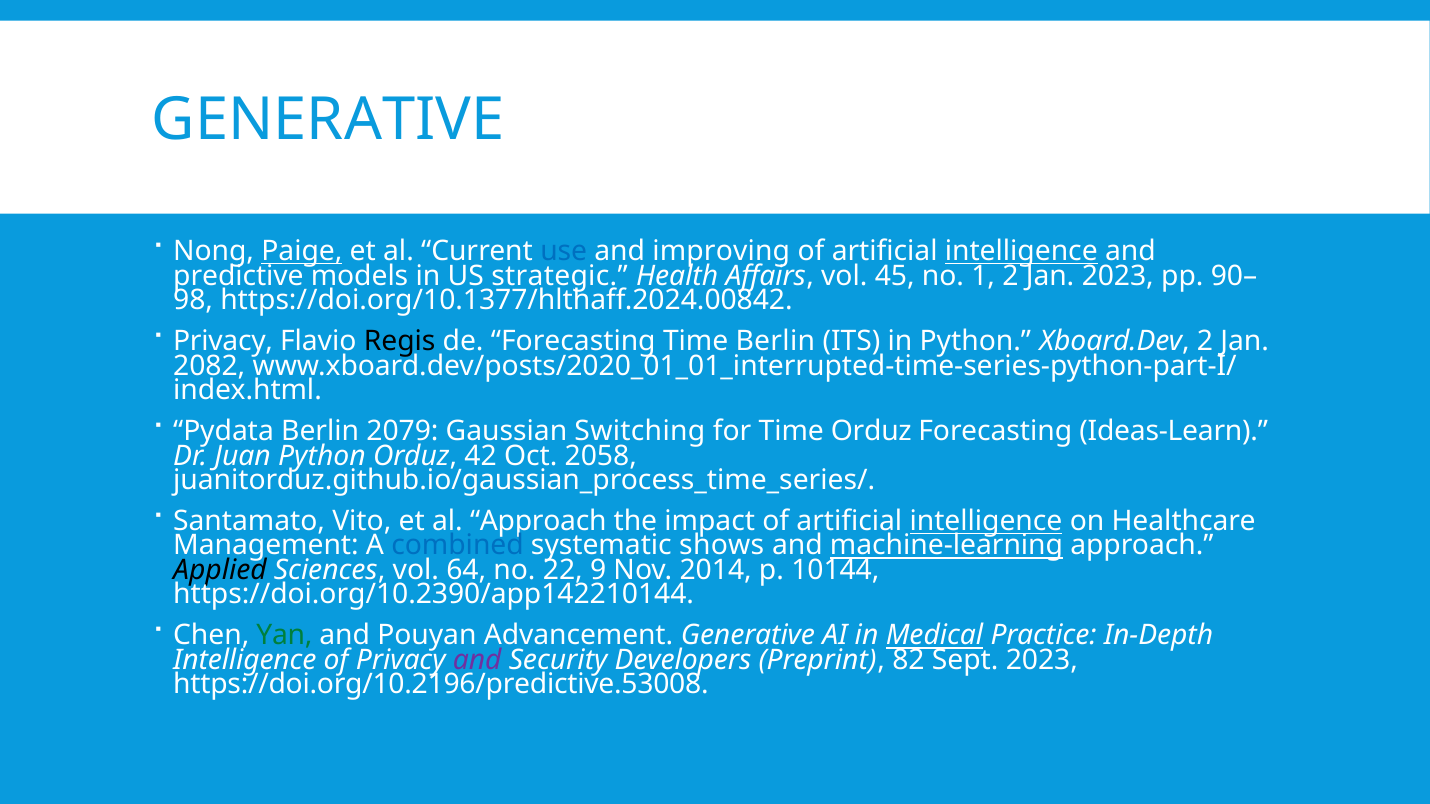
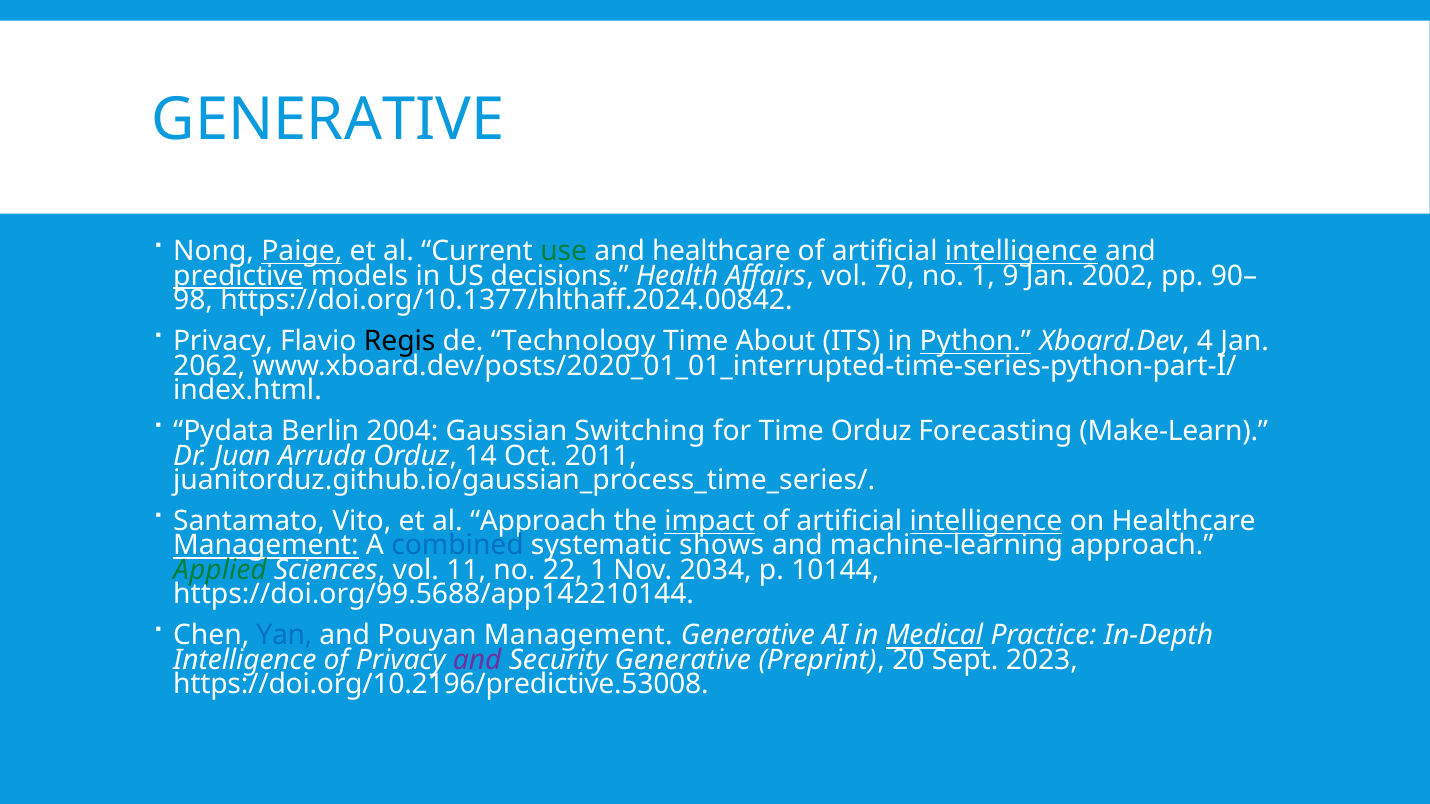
use colour: blue -> green (564, 252)
and improving: improving -> healthcare (721, 252)
predictive underline: none -> present (238, 276)
strategic: strategic -> decisions (560, 276)
45: 45 -> 70 (895, 276)
1 2: 2 -> 9 (1011, 276)
Jan 2023: 2023 -> 2002 (1118, 276)
de Forecasting: Forecasting -> Technology (573, 342)
Time Berlin: Berlin -> About (776, 342)
Python underline: none -> present (975, 342)
Xboard.Dev 2: 2 -> 4 (1205, 342)
2082: 2082 -> 2062 (209, 366)
2079: 2079 -> 2004 (402, 431)
Ideas-Learn: Ideas-Learn -> Make-Learn (1174, 431)
Juan Python: Python -> Arruda (322, 456)
42: 42 -> 14 (481, 456)
2058: 2058 -> 2011 (601, 456)
impact underline: none -> present (710, 521)
Management underline: none -> present (266, 546)
machine-learning underline: present -> none (947, 546)
Applied colour: black -> green (220, 570)
64: 64 -> 11 (466, 570)
22 9: 9 -> 1 (598, 570)
2014: 2014 -> 2034 (716, 570)
https://doi.org/10.2390/app142210144: https://doi.org/10.2390/app142210144 -> https://doi.org/99.5688/app142210144 (434, 595)
Yan colour: green -> blue (284, 636)
Pouyan Advancement: Advancement -> Management (578, 636)
Security Developers: Developers -> Generative (683, 660)
82: 82 -> 20 (908, 660)
